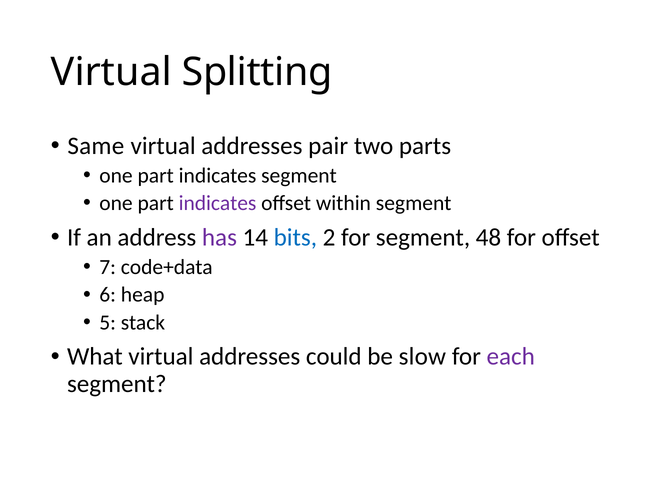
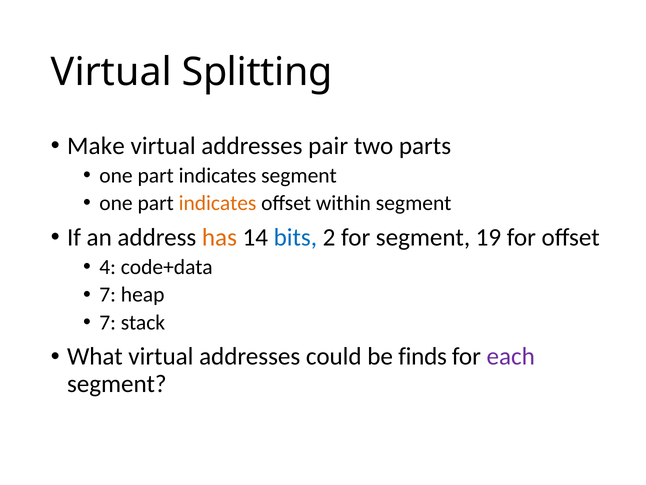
Same: Same -> Make (96, 146)
indicates colour: purple -> orange (218, 203)
has colour: purple -> orange (219, 237)
48: 48 -> 19 (488, 237)
7: 7 -> 4 (108, 267)
6: 6 -> 7 (108, 295)
5: 5 -> 7 (108, 322)
slow: slow -> finds (423, 356)
